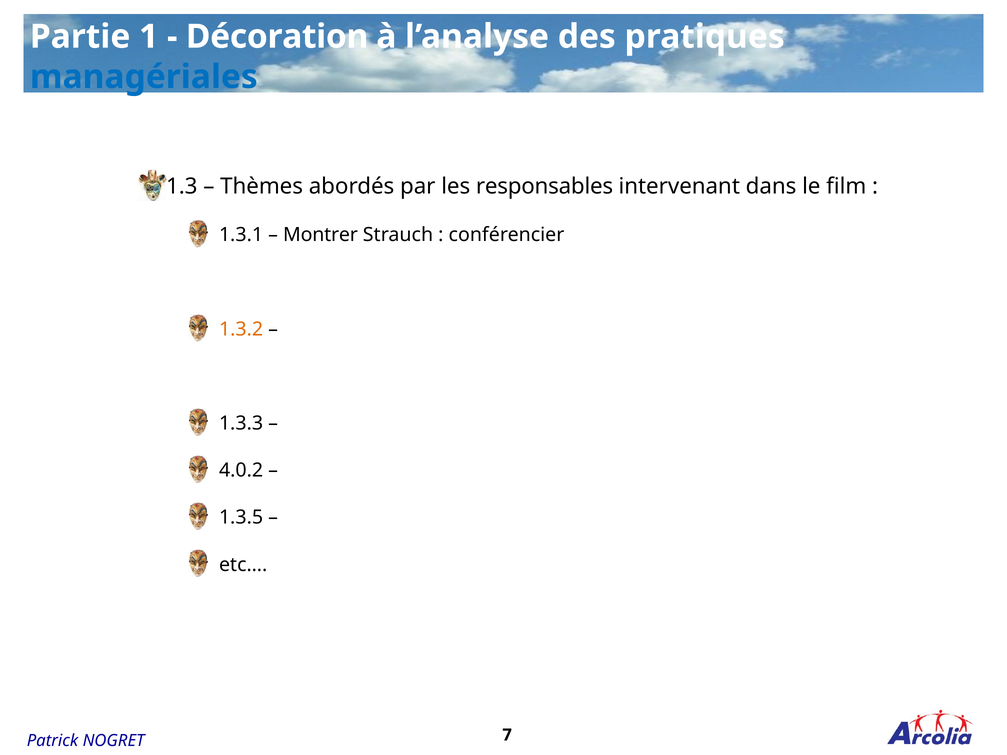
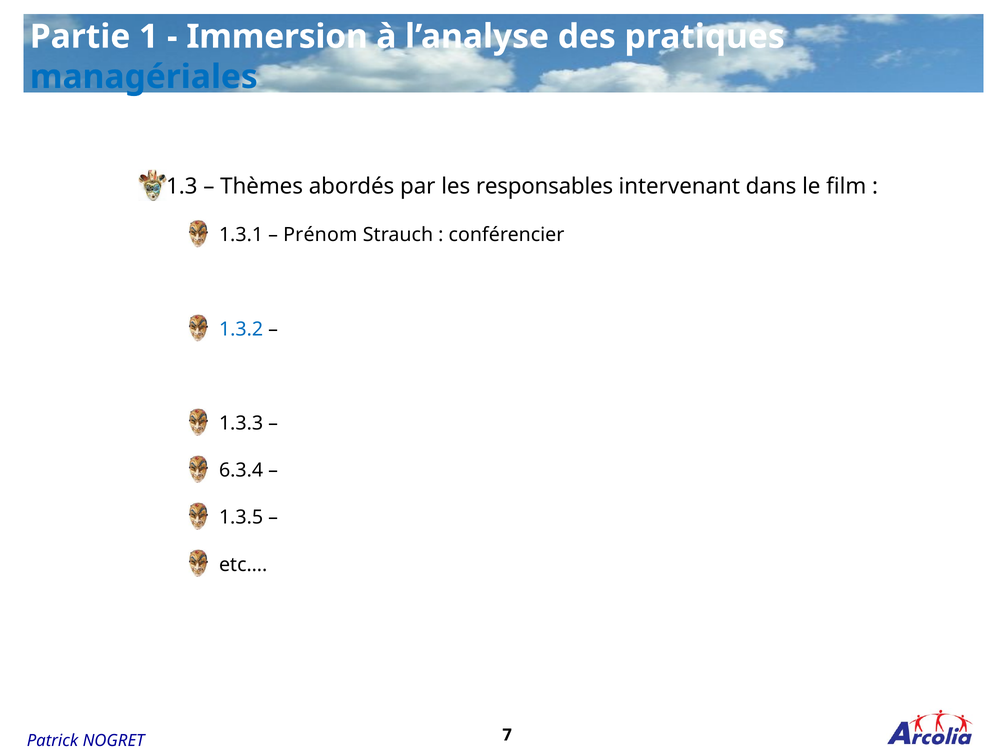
Décoration: Décoration -> Immersion (277, 37)
Montrer: Montrer -> Prénom (320, 235)
1.3.2 colour: orange -> blue (241, 329)
4.0.2: 4.0.2 -> 6.3.4 (241, 471)
